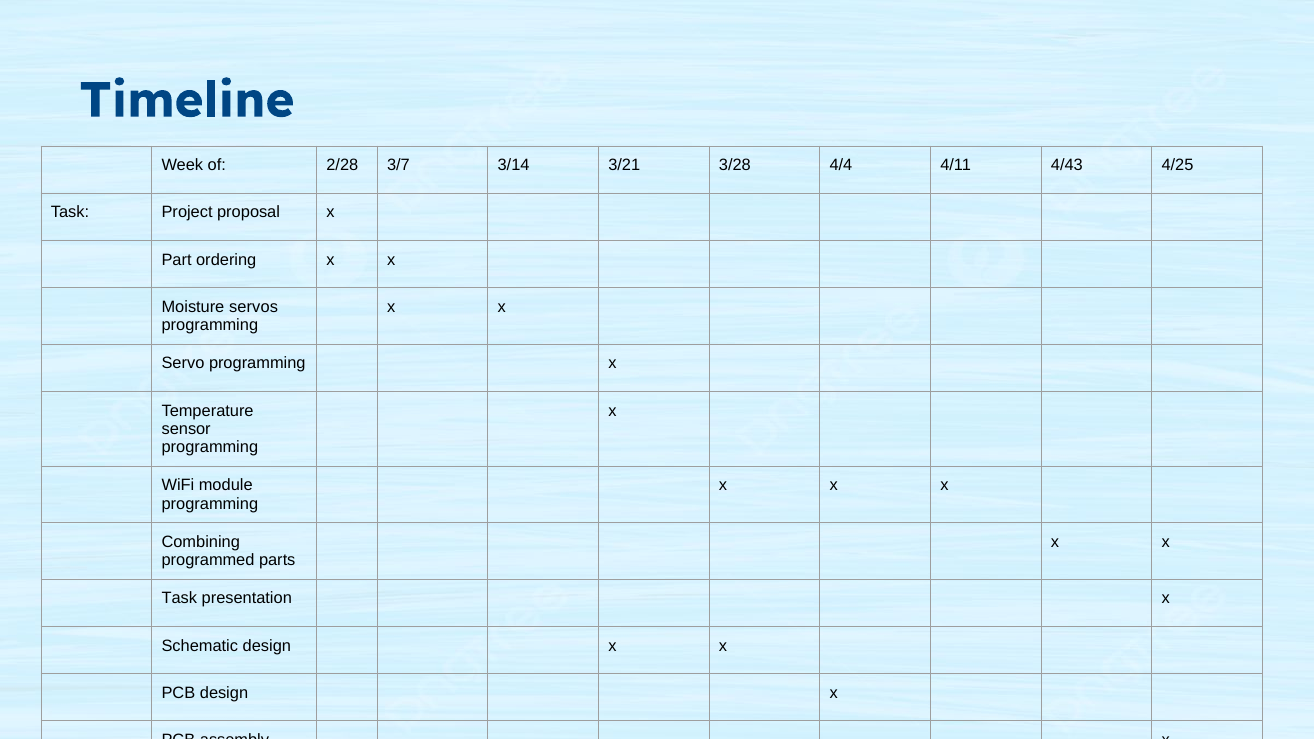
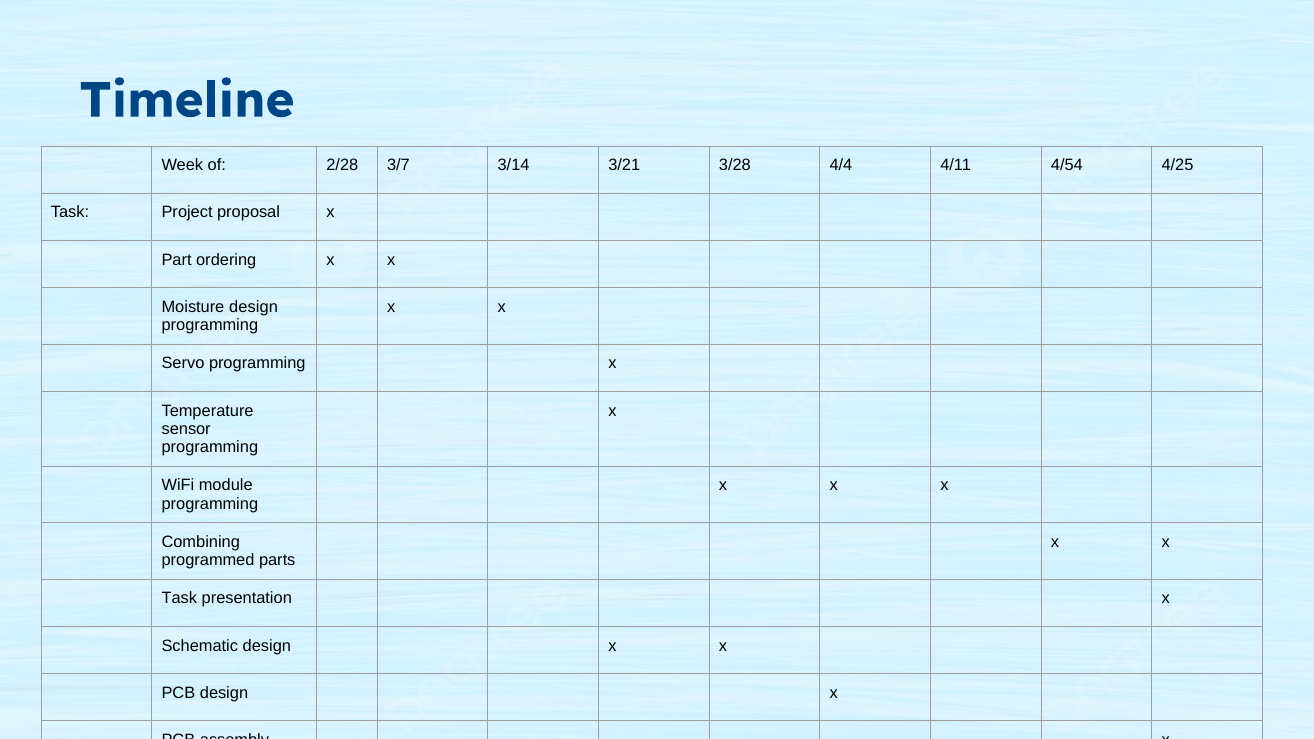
4/43: 4/43 -> 4/54 (1067, 165)
Moisture servos: servos -> design (254, 307)
